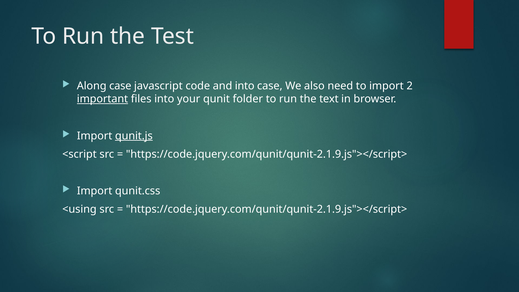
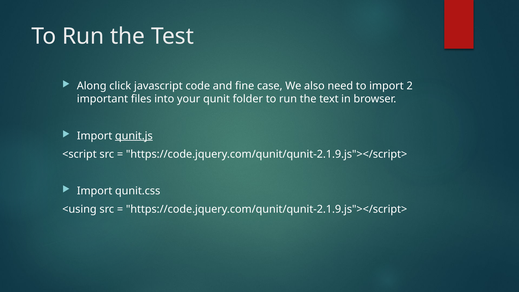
Along case: case -> click (120, 86)
and into: into -> fine (245, 86)
important underline: present -> none (102, 99)
